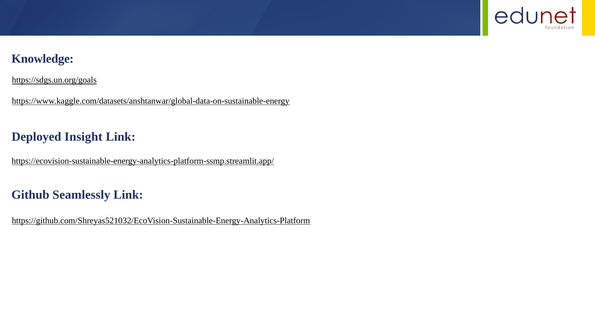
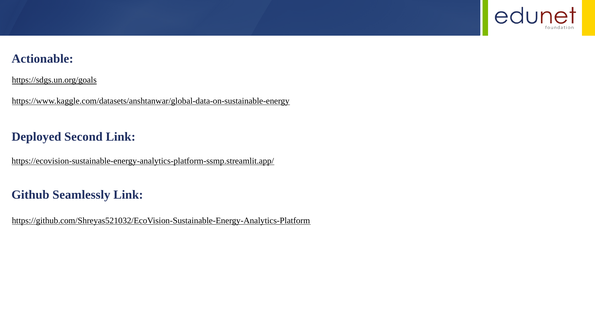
Knowledge: Knowledge -> Actionable (42, 59)
Insight: Insight -> Second (83, 136)
